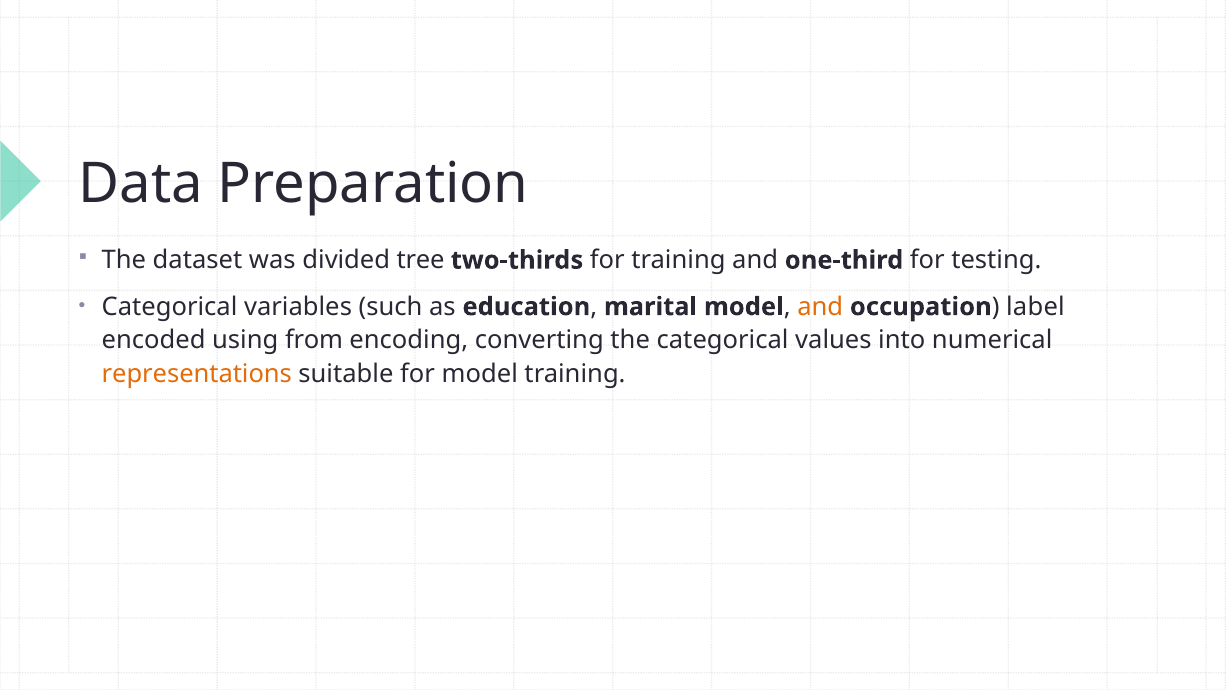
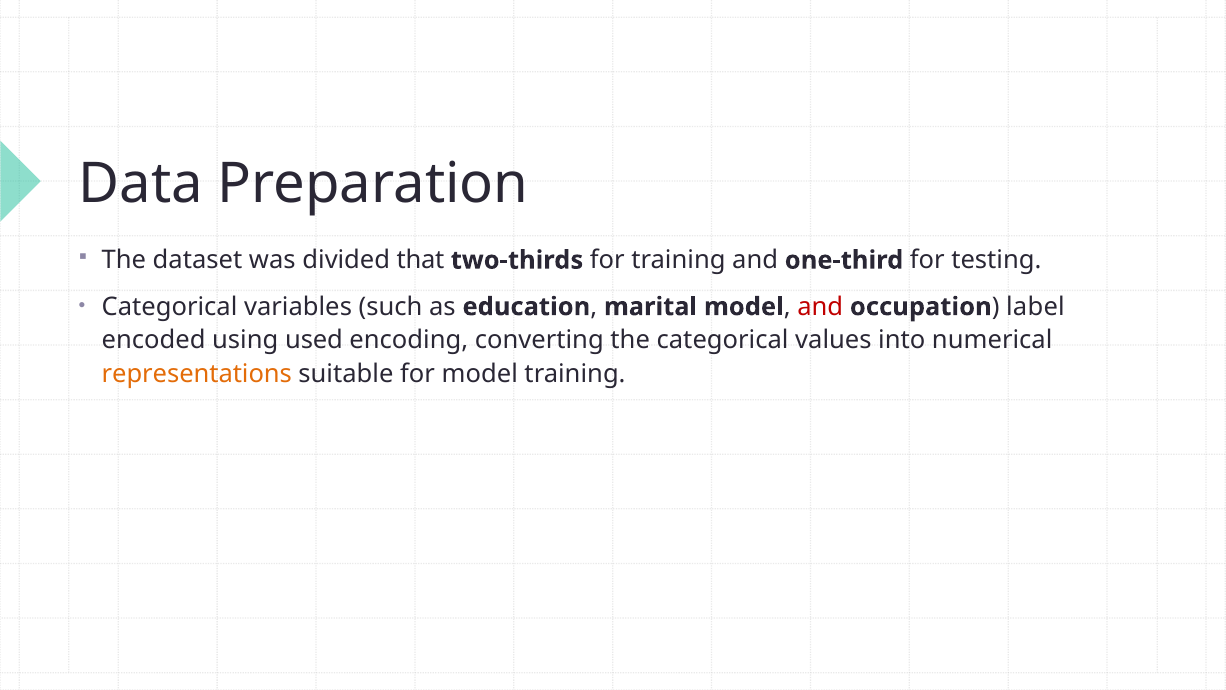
tree: tree -> that (421, 260)
and colour: orange -> red (820, 307)
from: from -> used (314, 340)
